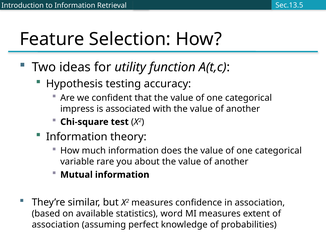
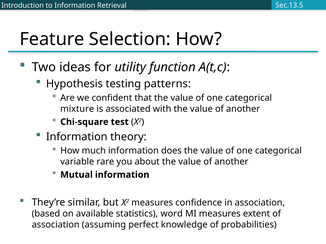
accuracy: accuracy -> patterns (167, 84)
impress: impress -> mixture (77, 109)
